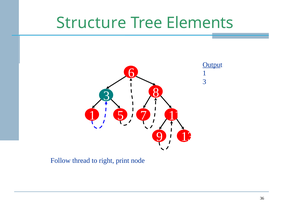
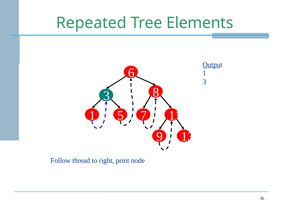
Structure: Structure -> Repeated (91, 23)
